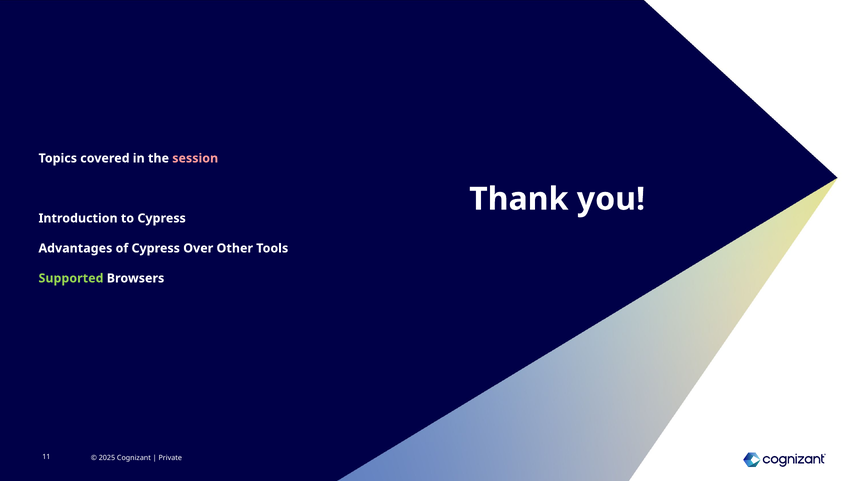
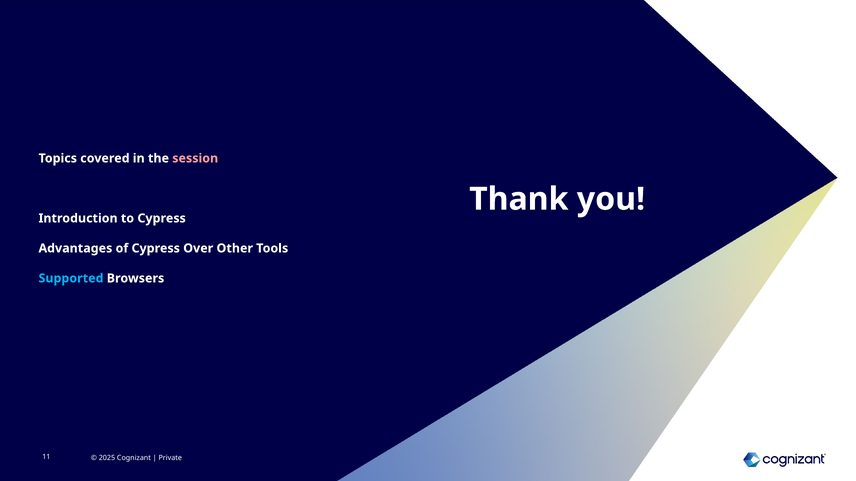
Supported colour: light green -> light blue (71, 279)
